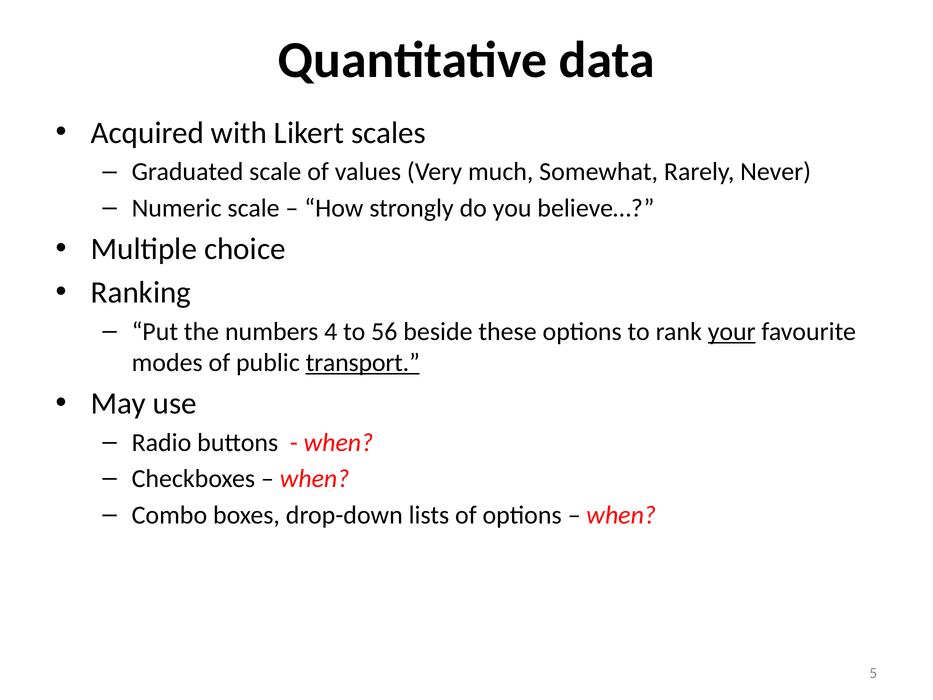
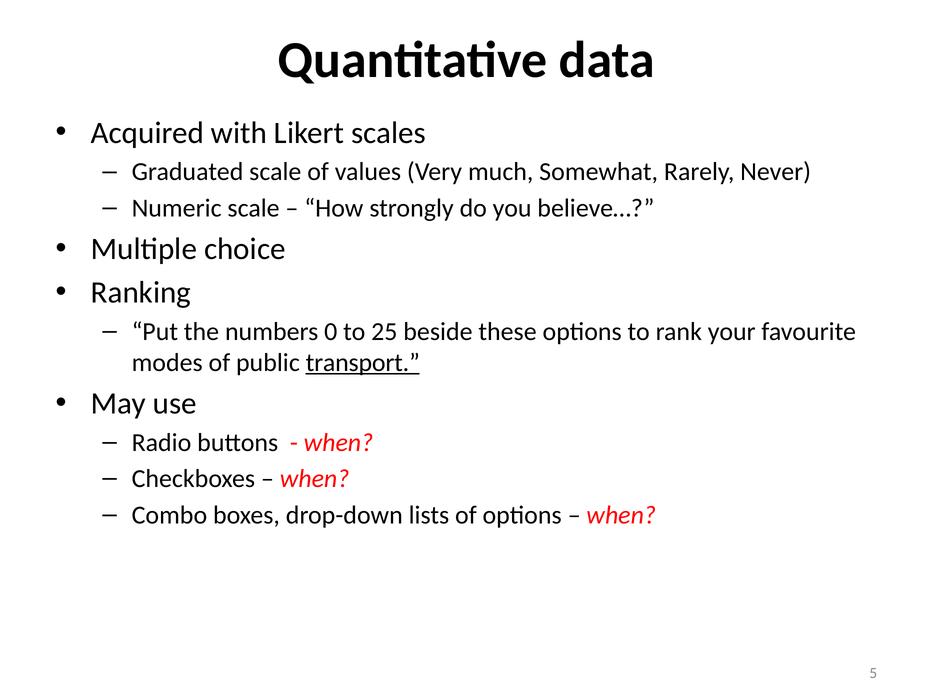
4: 4 -> 0 (331, 332)
56: 56 -> 25 (384, 332)
your underline: present -> none (732, 332)
